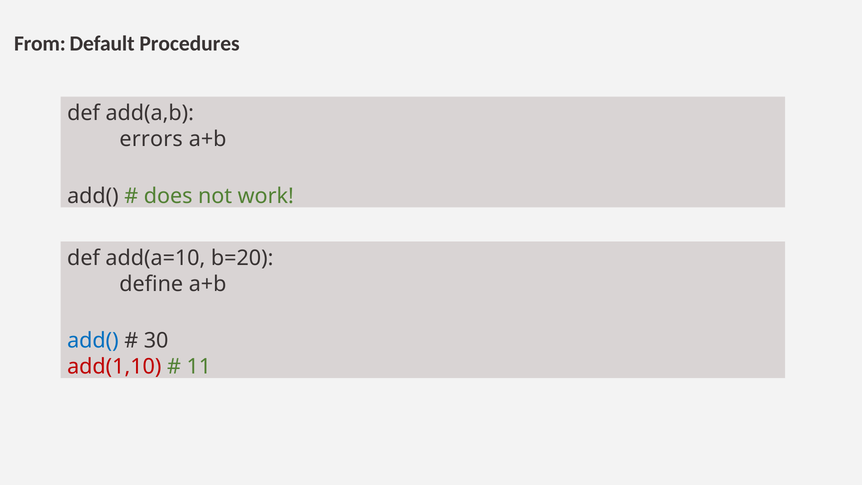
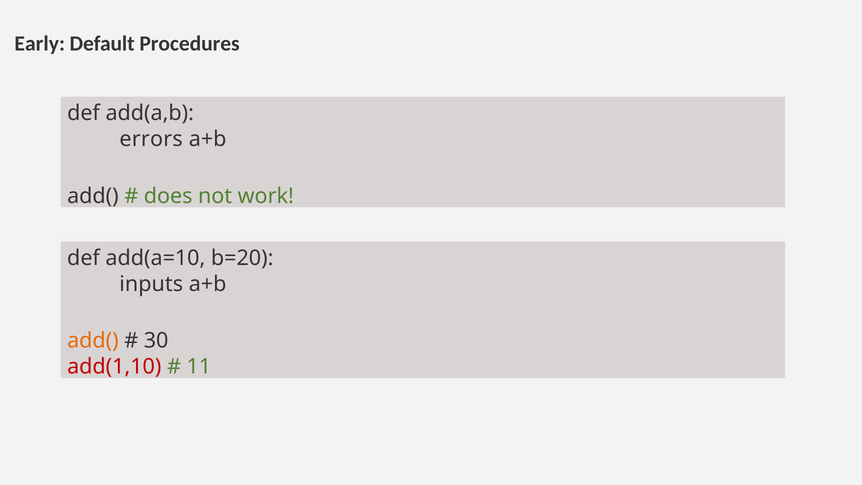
From: From -> Early (40, 44)
define: define -> inputs (151, 284)
add( colour: blue -> orange (93, 341)
